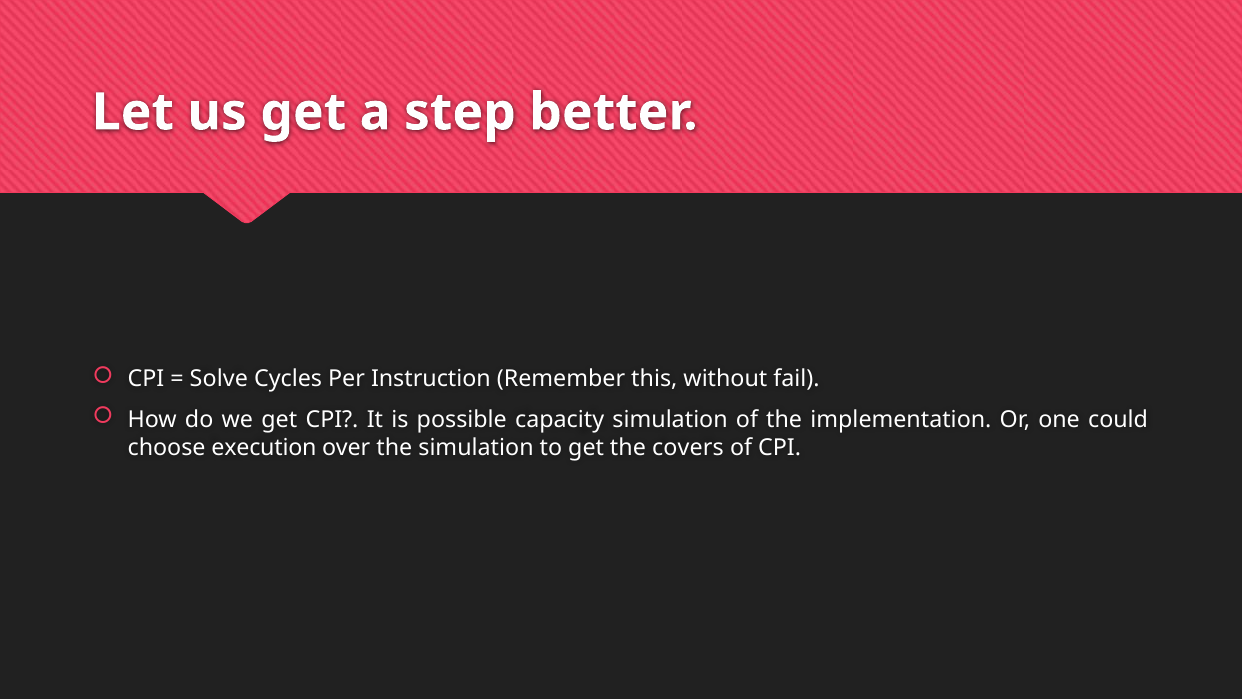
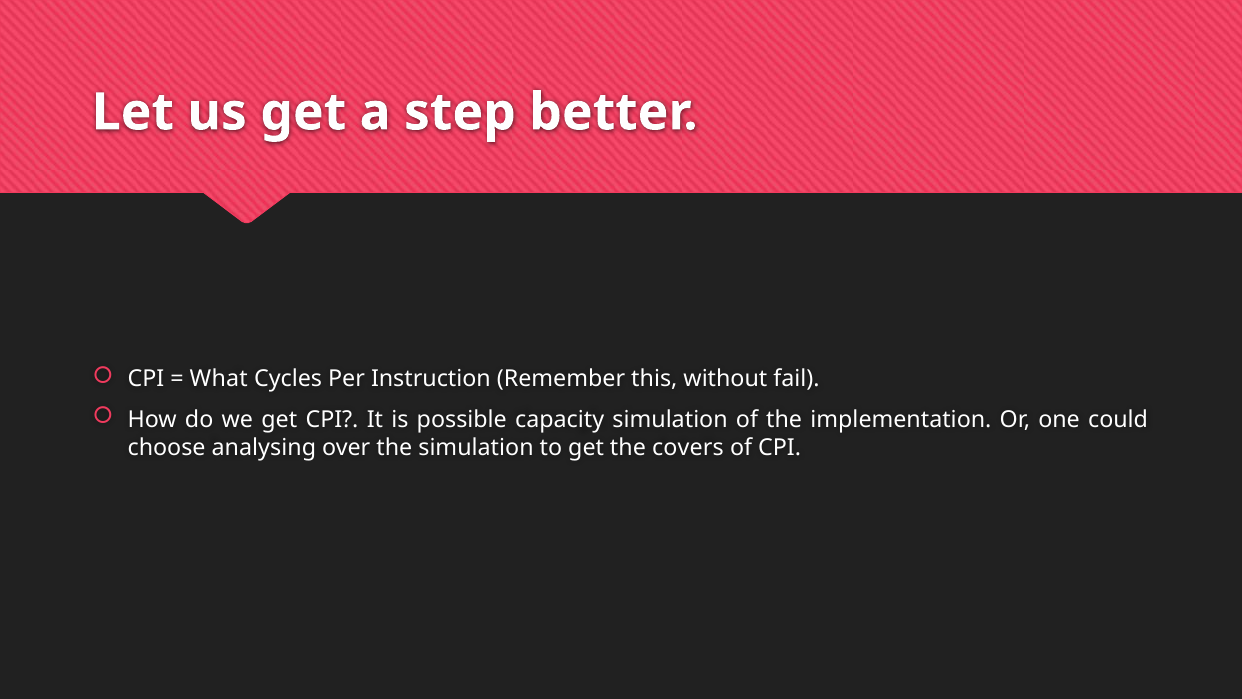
Solve: Solve -> What (219, 379)
execution: execution -> analysing (264, 447)
